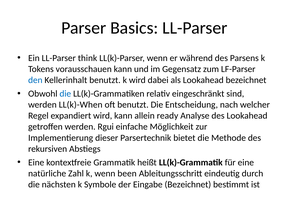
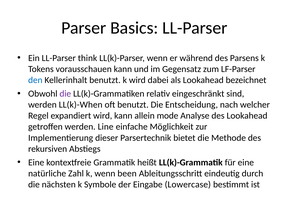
die colour: blue -> purple (65, 94)
ready: ready -> mode (168, 116)
Rgui: Rgui -> Line (106, 127)
Eingabe Bezeichnet: Bezeichnet -> Lowercase (188, 185)
